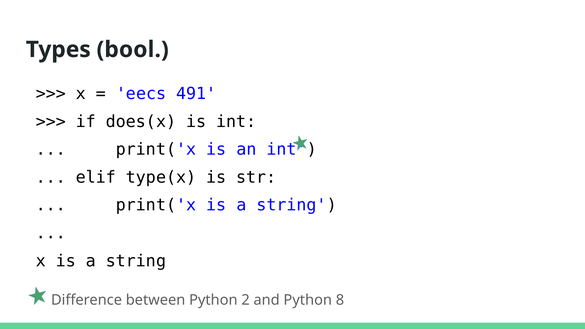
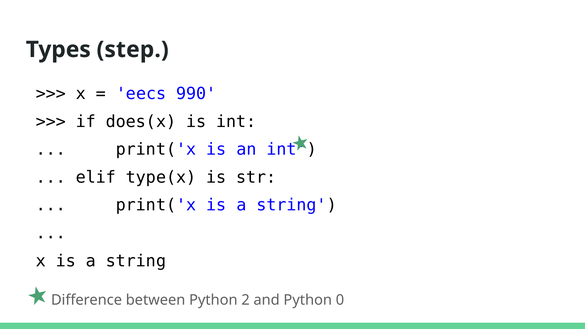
bool: bool -> step (133, 50)
491: 491 -> 990 (196, 94)
8: 8 -> 0 (340, 300)
